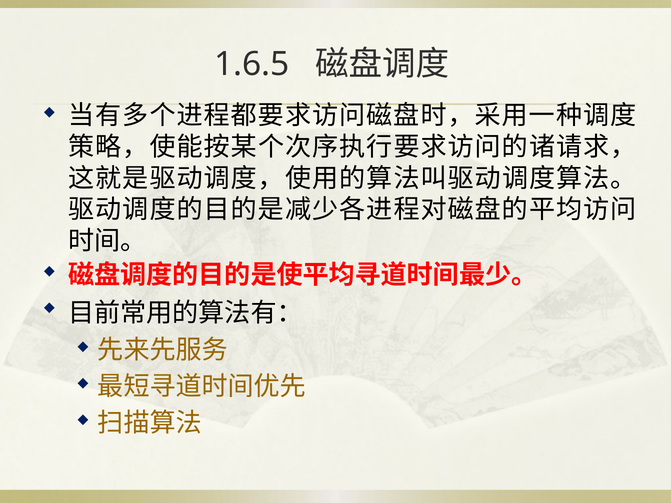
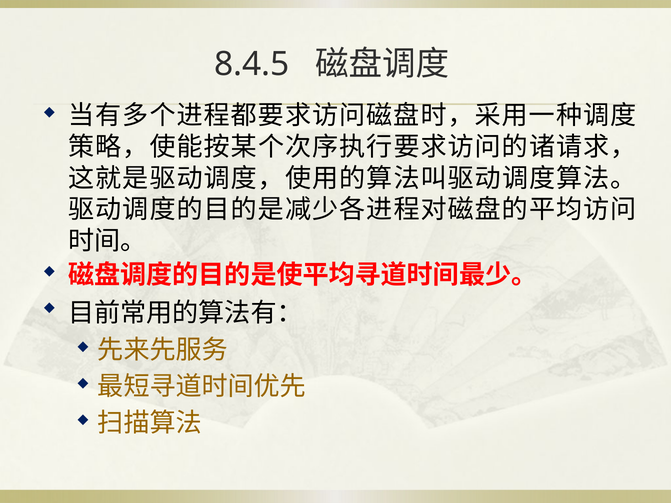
1.6.5: 1.6.5 -> 8.4.5 (252, 64)
